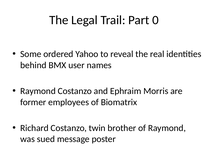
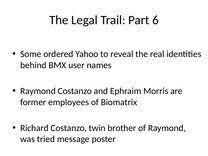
0: 0 -> 6 (155, 20)
sued: sued -> tried (46, 139)
